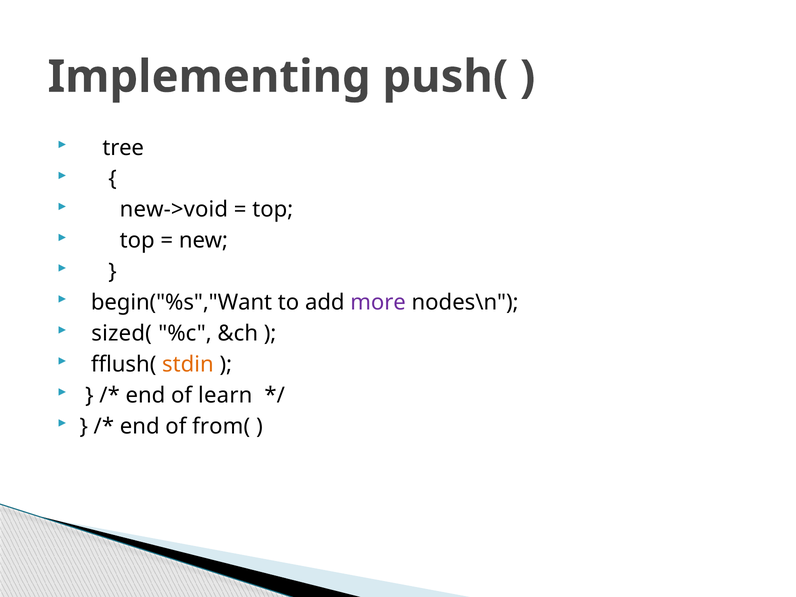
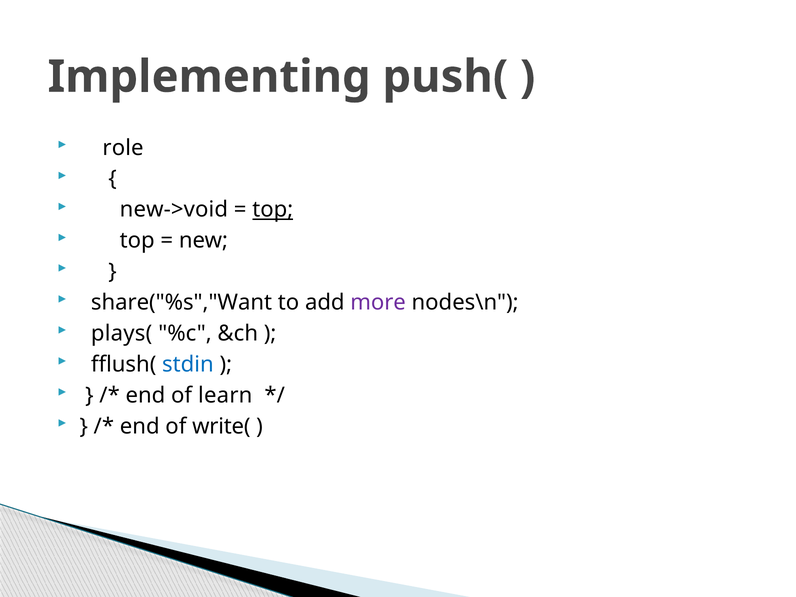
tree: tree -> role (123, 148)
top underline: none -> present (273, 210)
begin("%s","Want: begin("%s","Want -> share("%s","Want (181, 303)
sized(: sized( -> plays( (122, 334)
stdin colour: orange -> blue (188, 364)
from(: from( -> write( (221, 426)
